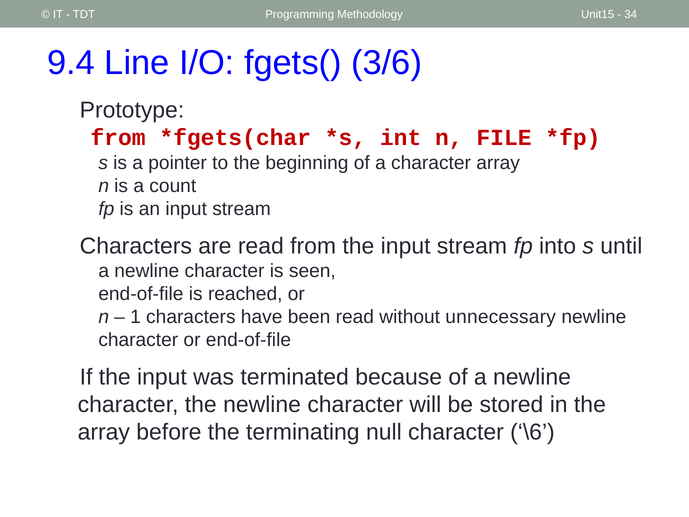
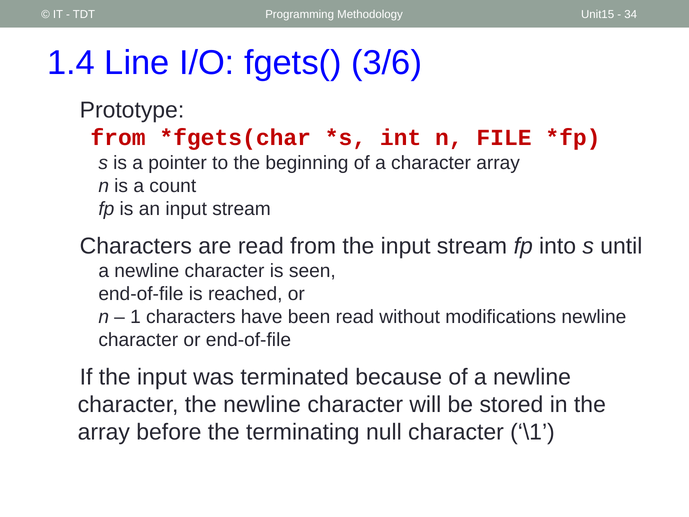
9.4: 9.4 -> 1.4 (71, 63)
unnecessary: unnecessary -> modifications (501, 317)
\6: \6 -> \1 (532, 432)
